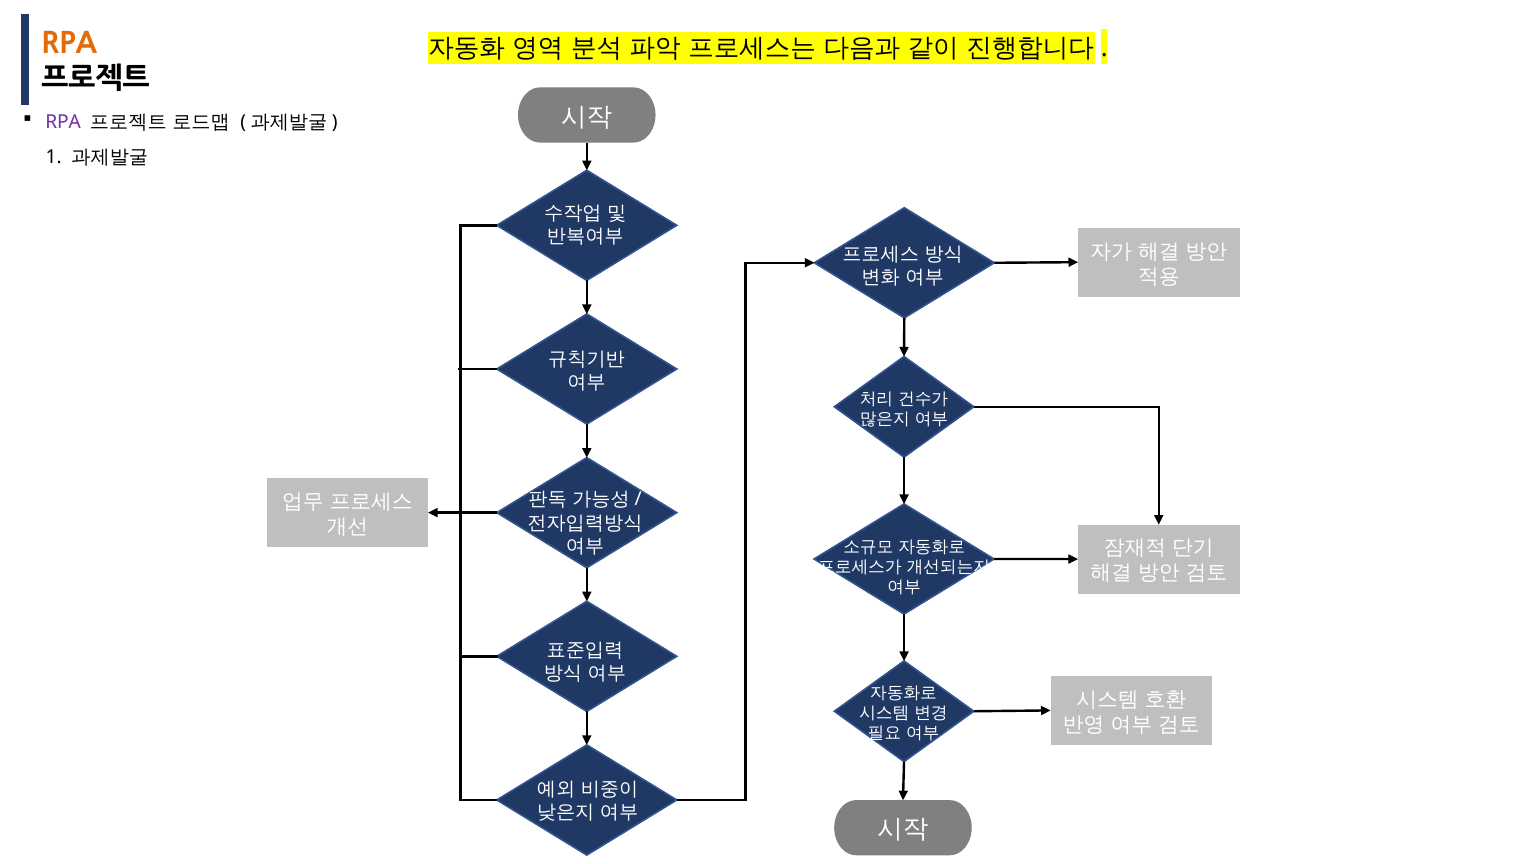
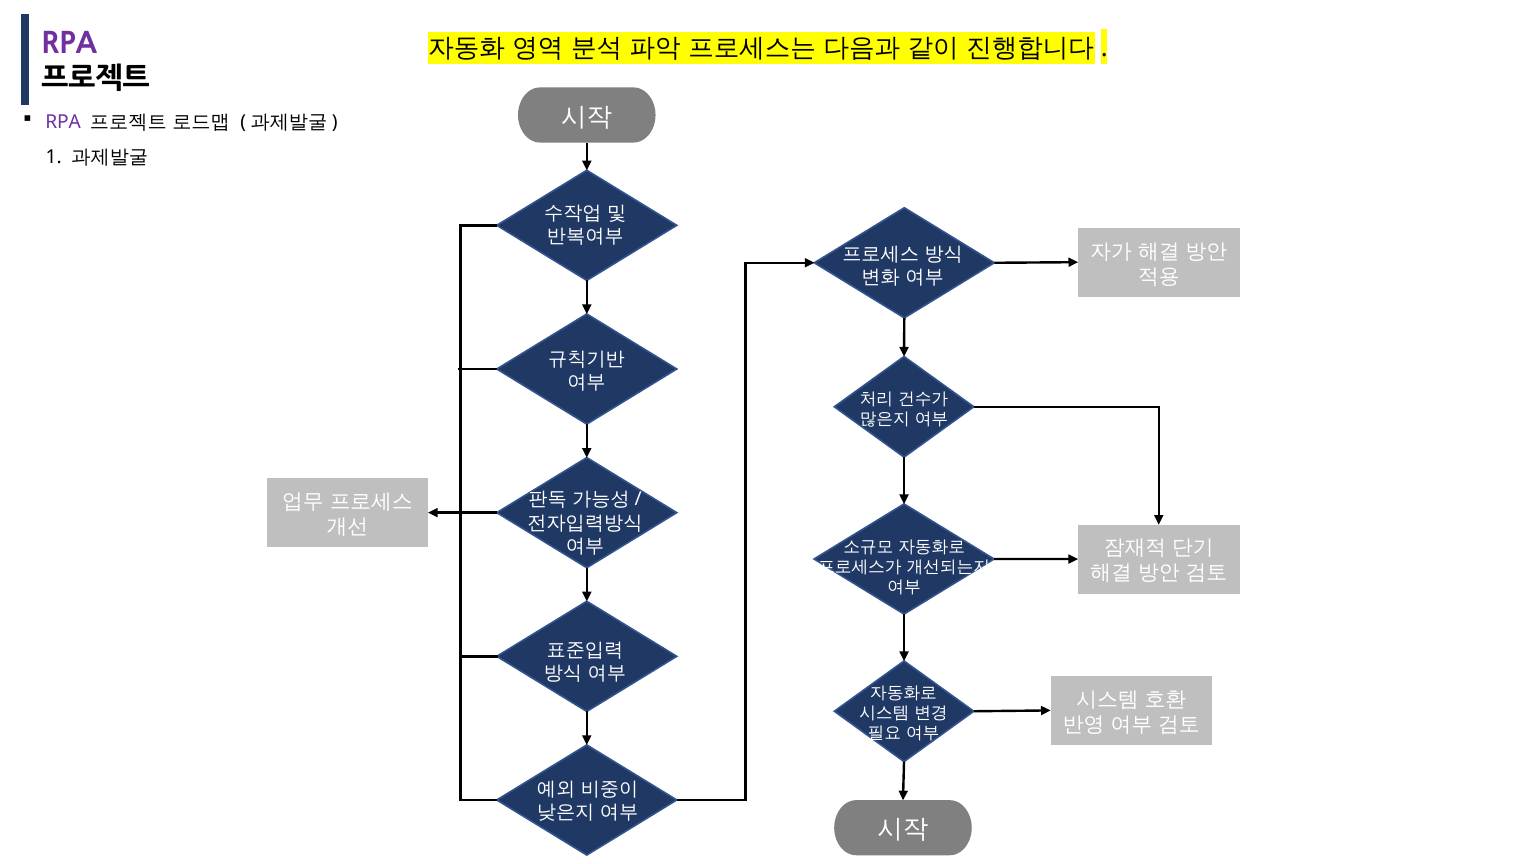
RPA colour: orange -> purple (69, 44)
